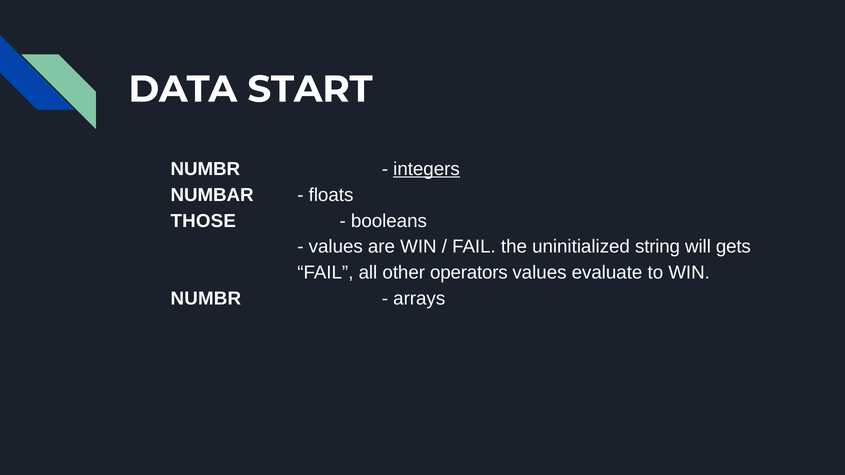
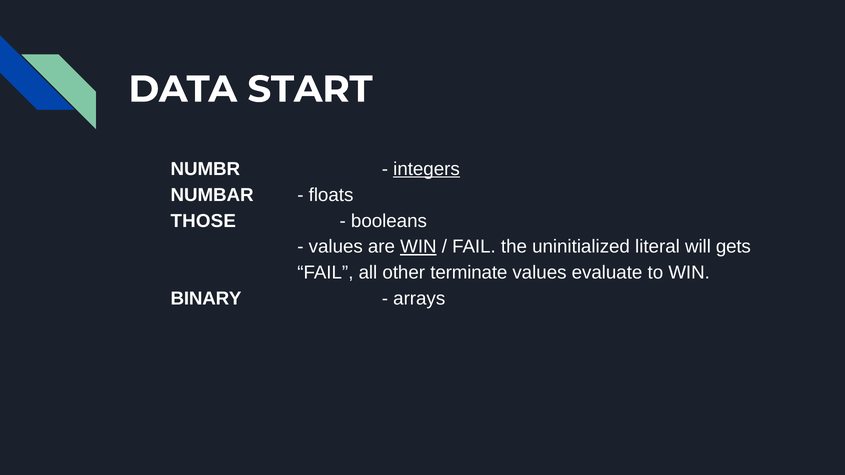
WIN underline: none -> present (418, 247)
string: string -> literal (657, 247)
operators: operators -> terminate (469, 273)
NUMBR: NUMBR -> BINARY (206, 299)
